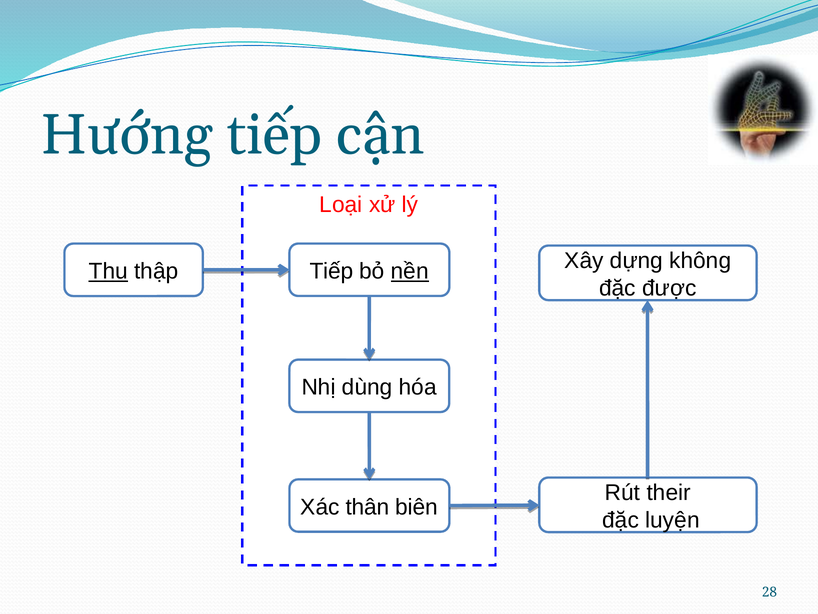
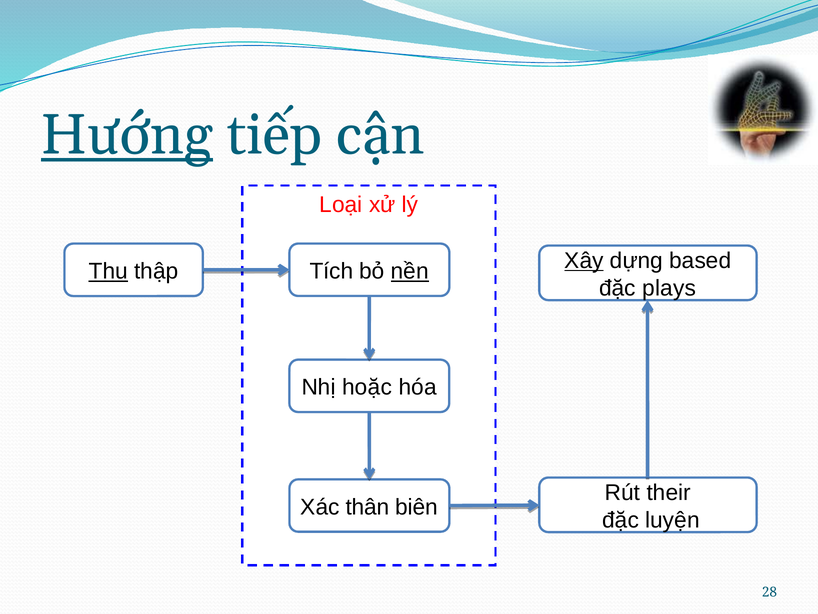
Hướng underline: none -> present (127, 135)
Xây underline: none -> present (584, 261)
không: không -> based (700, 261)
thập Tiếp: Tiếp -> Tích (331, 271)
được: được -> plays (669, 288)
dùng: dùng -> hoặc (367, 387)
